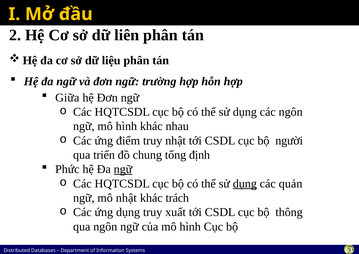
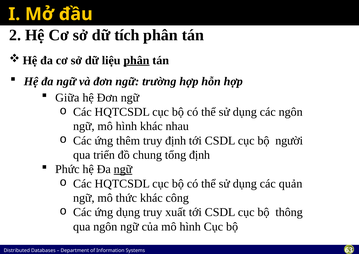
liên: liên -> tích (127, 35)
phân underline: none -> present (136, 60)
điểm: điểm -> thêm (128, 141)
truy nhật: nhật -> định (176, 141)
dụng underline: present -> none (245, 184)
mô nhật: nhật -> thức (126, 198)
trách: trách -> công (177, 198)
